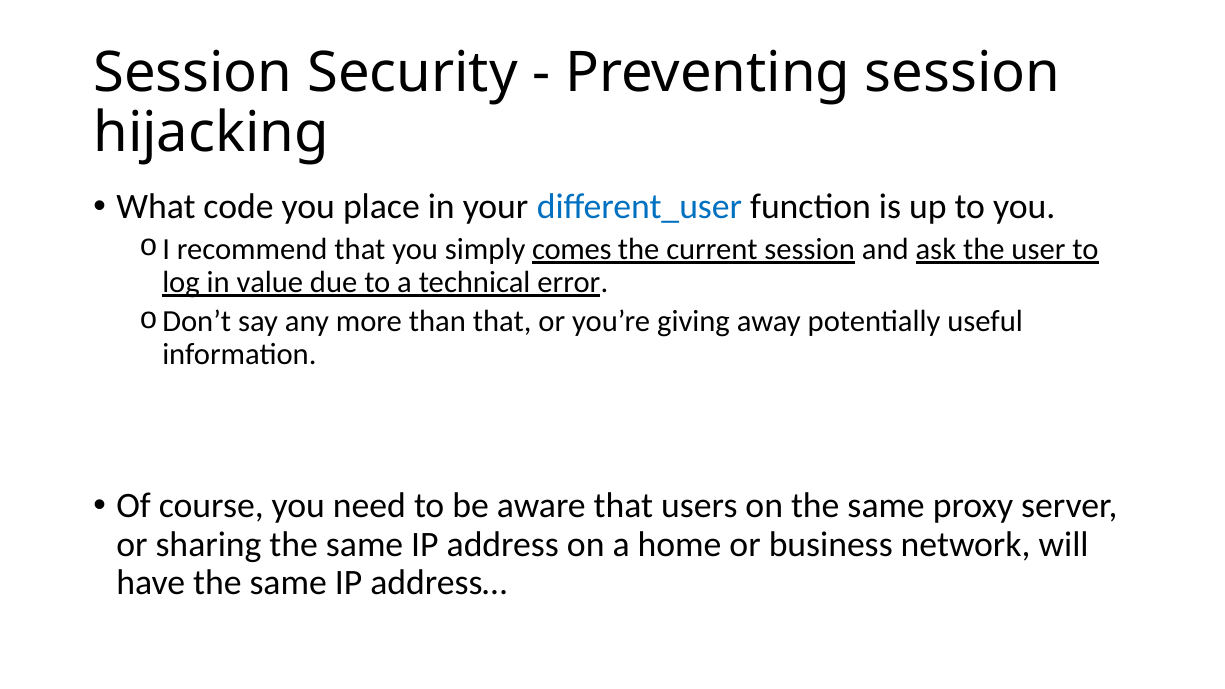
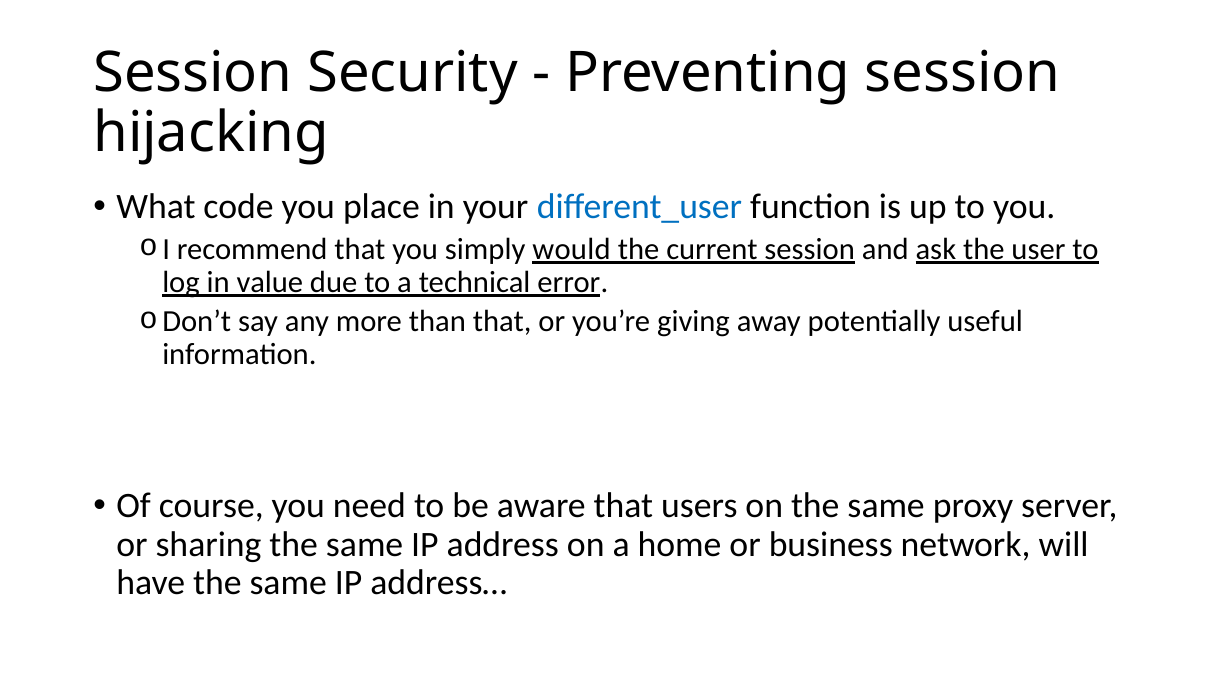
comes: comes -> would (572, 249)
